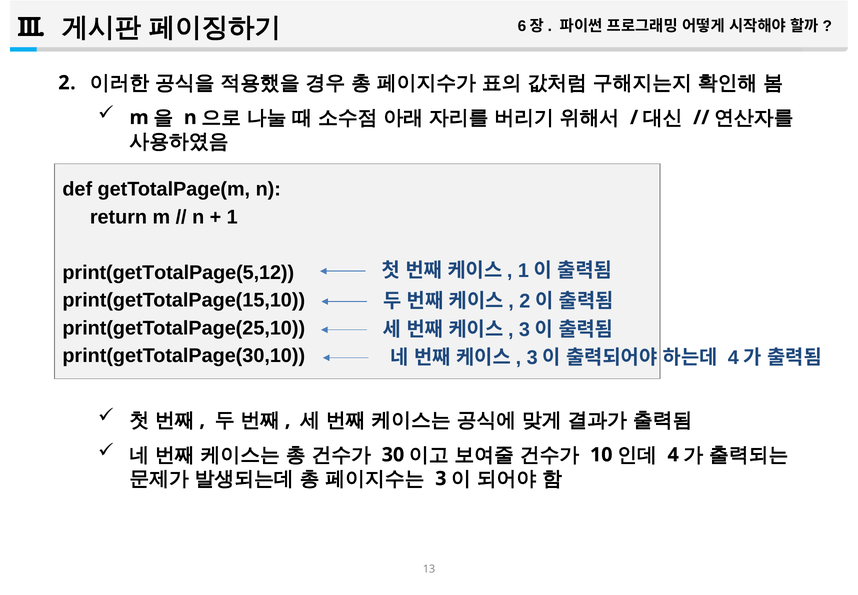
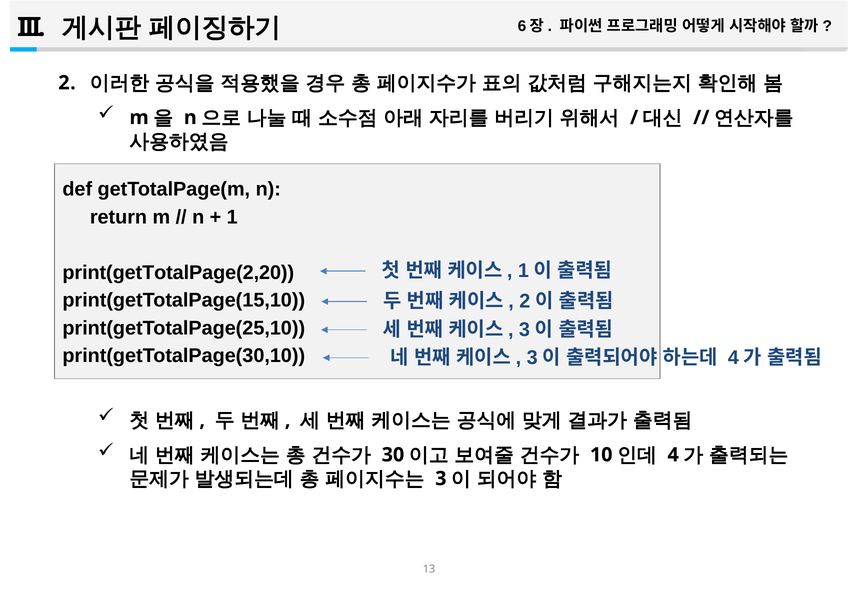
print(getTotalPage(5,12: print(getTotalPage(5,12 -> print(getTotalPage(2,20 (178, 272)
